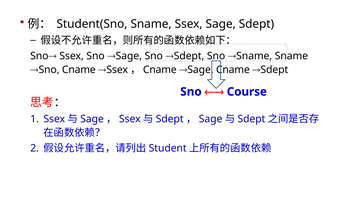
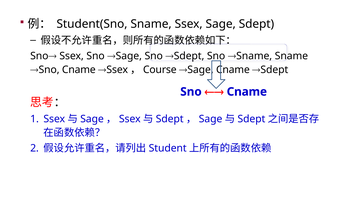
Cname: Cname -> Course (160, 70)
Course: Course -> Cname (247, 92)
